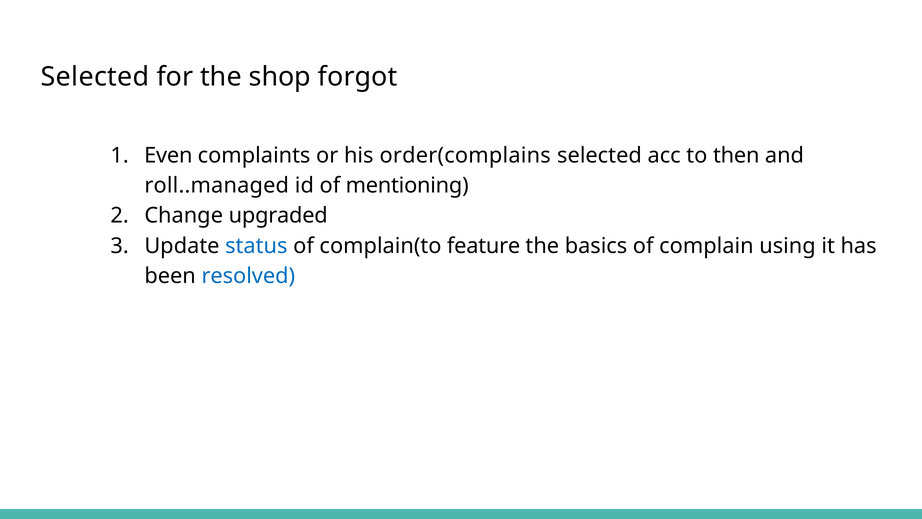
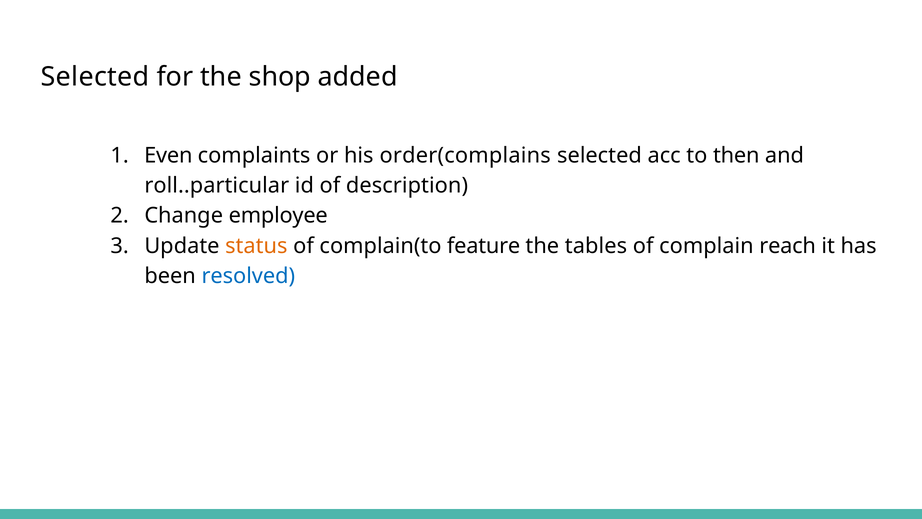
forgot: forgot -> added (358, 77)
roll..managed: roll..managed -> roll..particular (217, 186)
mentioning: mentioning -> description (407, 186)
upgraded: upgraded -> employee (278, 216)
status colour: blue -> orange (256, 246)
basics: basics -> tables (596, 246)
using: using -> reach (788, 246)
